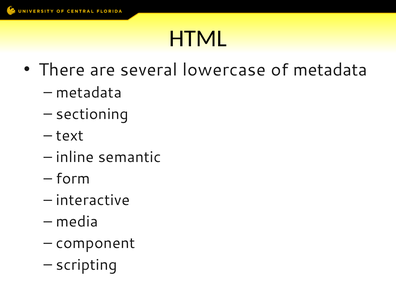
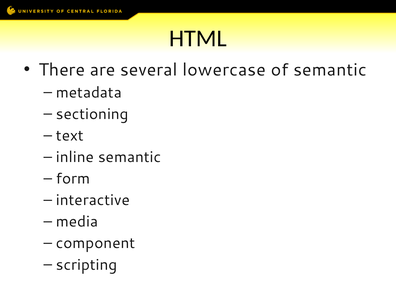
of metadata: metadata -> semantic (330, 70)
